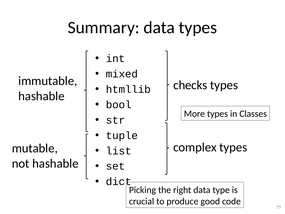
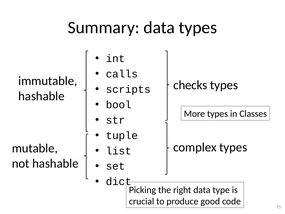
mixed: mixed -> calls (122, 74)
htmllib: htmllib -> scripts (128, 89)
